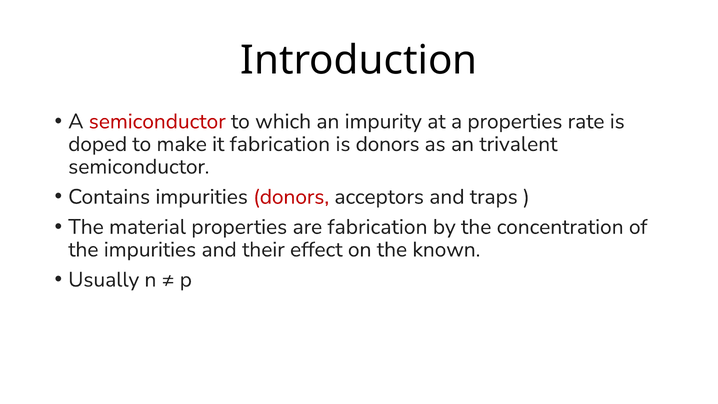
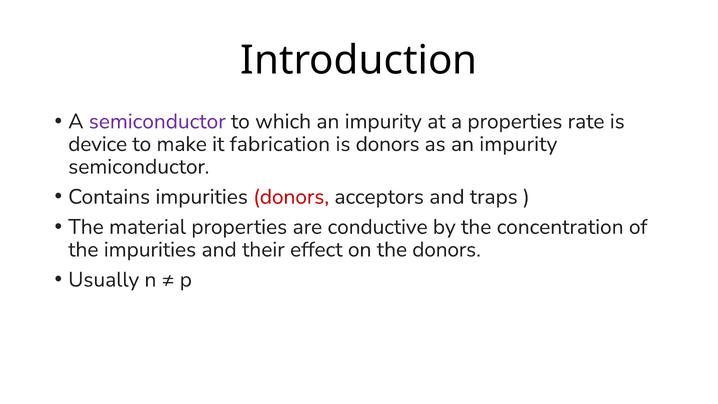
semiconductor colour: red -> purple (157, 121)
doped: doped -> device (98, 144)
as an trivalent: trivalent -> impurity (518, 144)
are fabrication: fabrication -> conductive (378, 227)
the known: known -> donors (446, 249)
